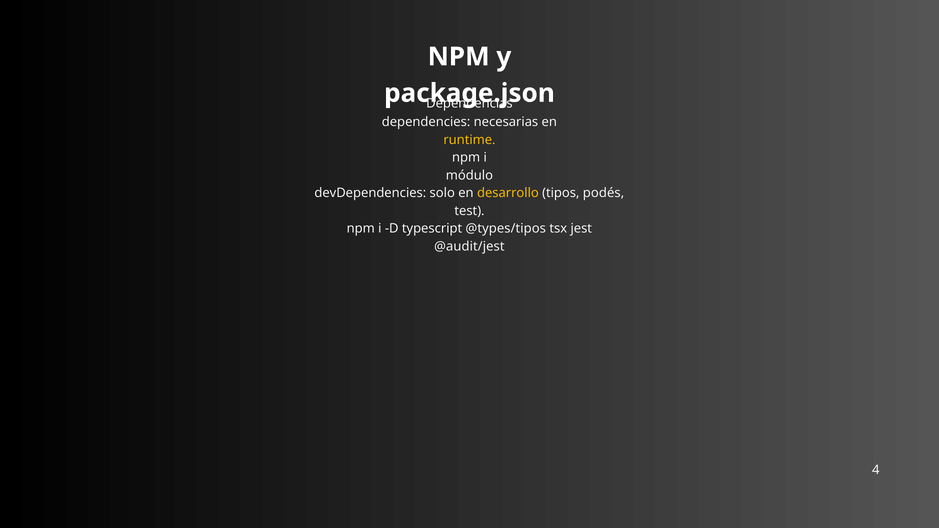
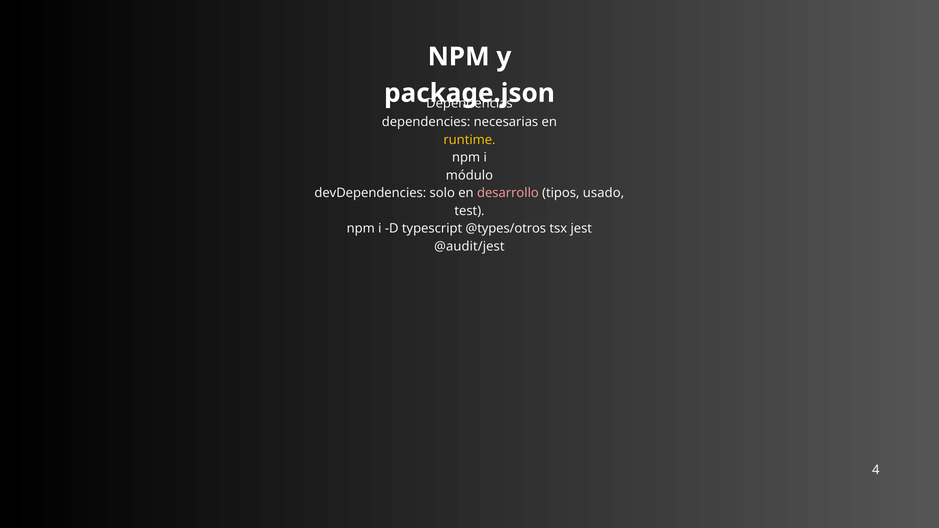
desarrollo colour: yellow -> pink (508, 193)
podés: podés -> usado (604, 193)
@types/tipos: @types/tipos -> @types/otros (506, 228)
